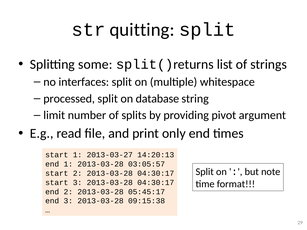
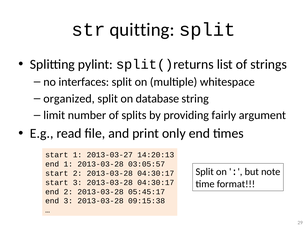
some: some -> pylint (95, 64)
processed: processed -> organized (69, 99)
pivot: pivot -> fairly (224, 115)
